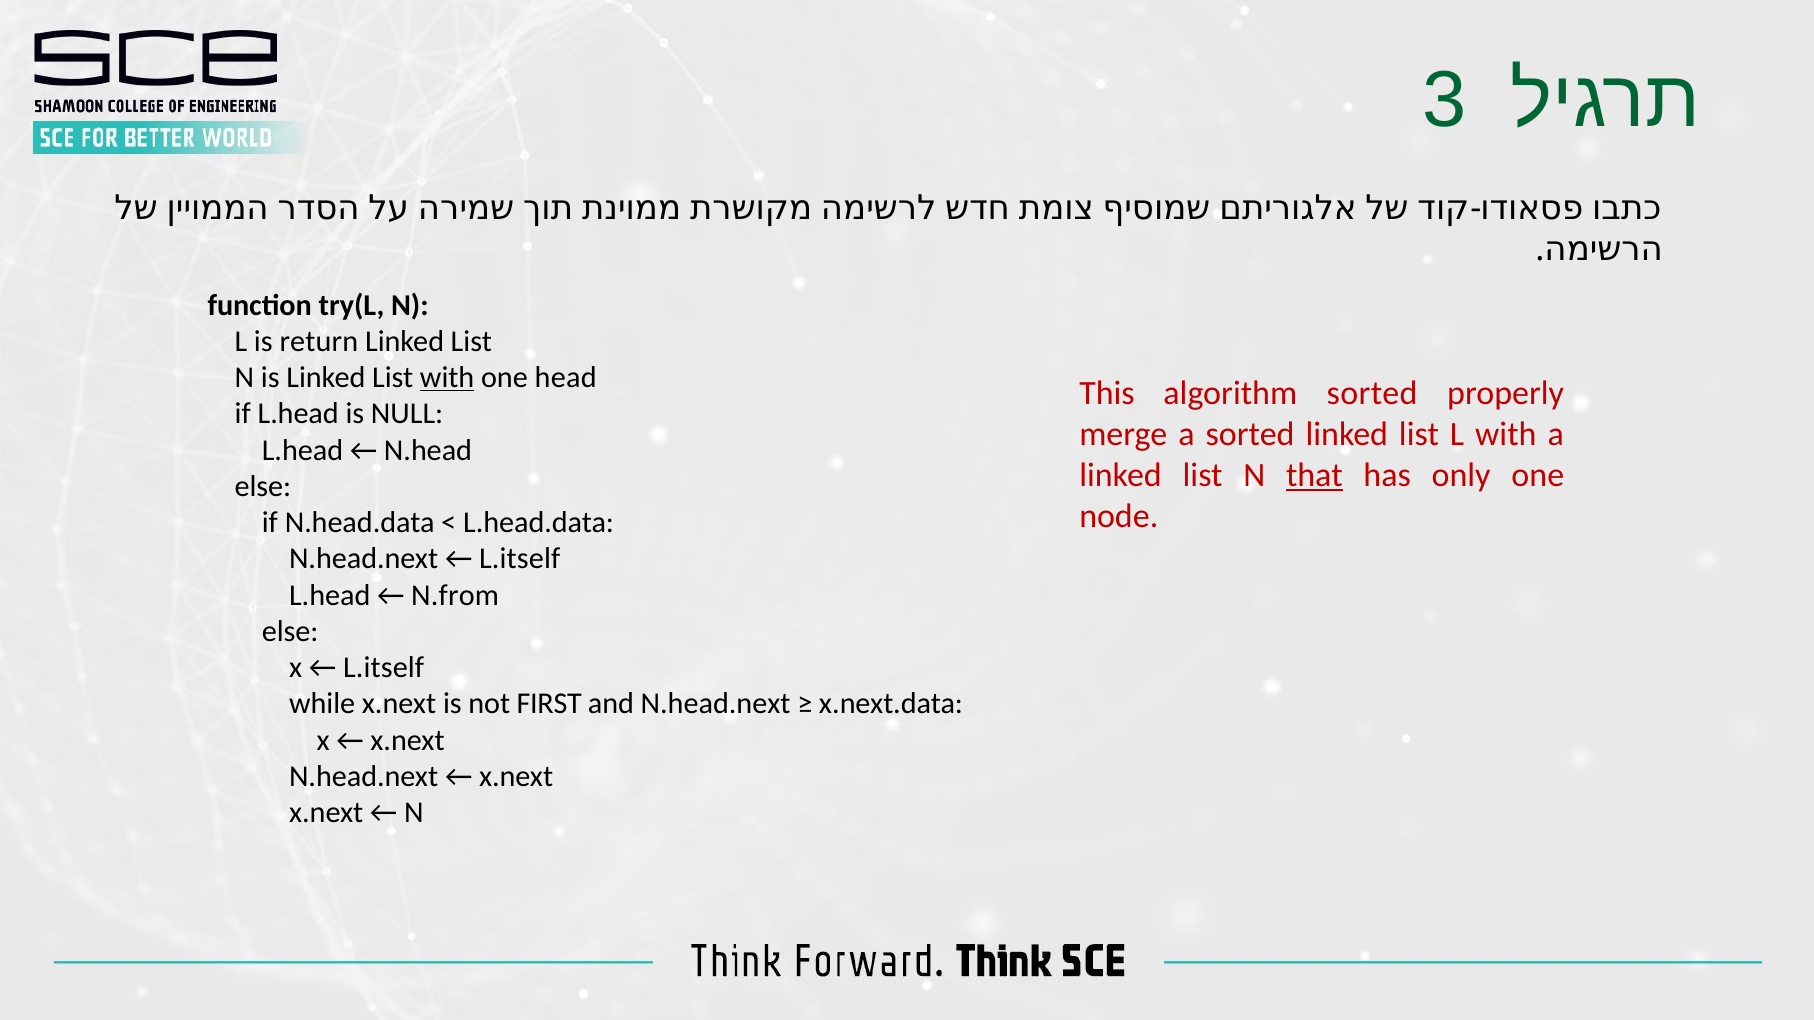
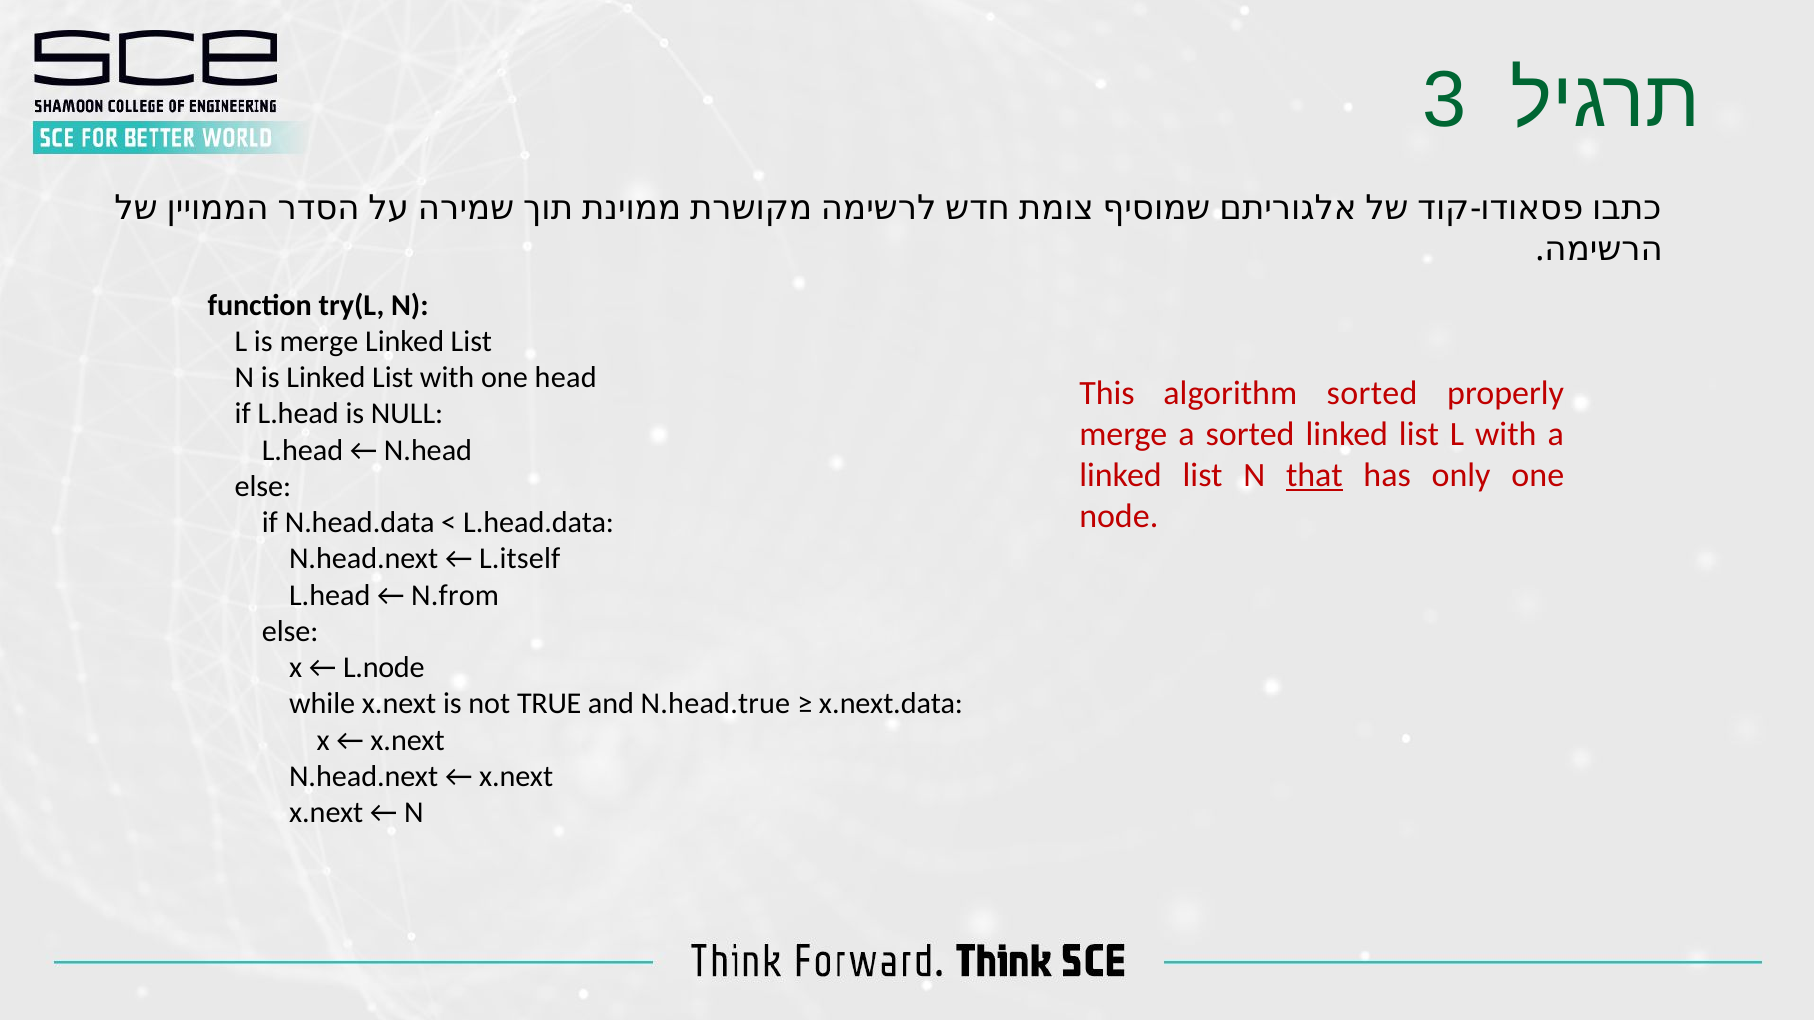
is return: return -> merge (319, 341)
with underline: present -> none (447, 378)
L.itself: L.itself -> L.node (384, 668)
FIRST: FIRST -> TRUE (549, 704)
and N.head.next: N.head.next -> N.head.true (715, 704)
